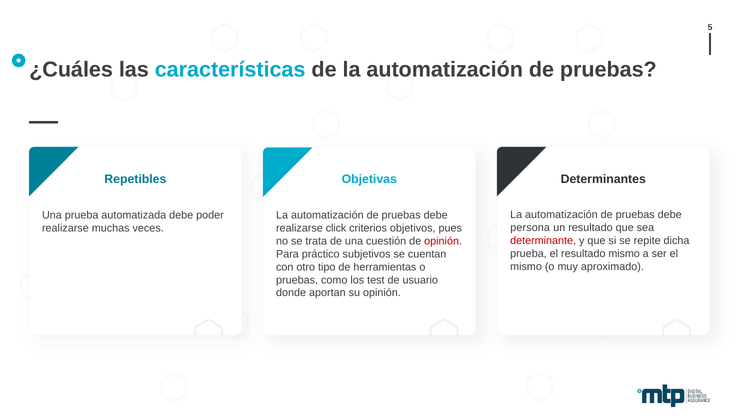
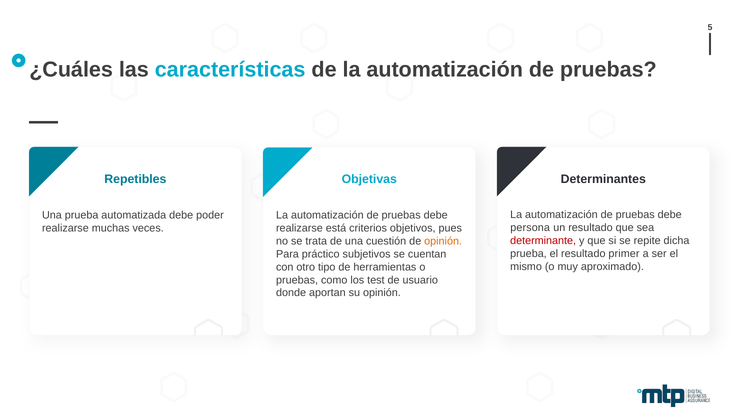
click: click -> está (336, 228)
opinión colour: red -> orange (443, 241)
resultado mismo: mismo -> primer (624, 253)
